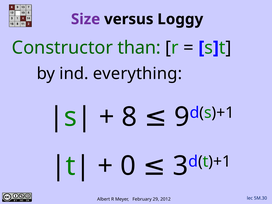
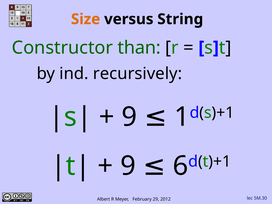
Size colour: purple -> orange (86, 19)
Loggy: Loggy -> String (180, 19)
everything: everything -> recursively (138, 74)
8: 8 -> 9 (129, 117)
9: 9 -> 1 (182, 117)
0: 0 -> 9 (128, 166)
3: 3 -> 6 (181, 166)
